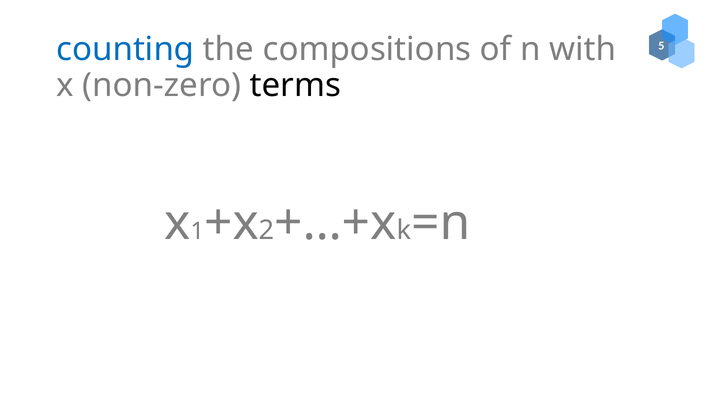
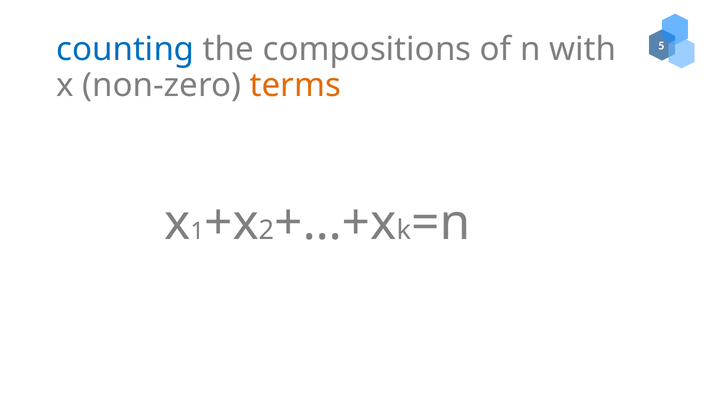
terms colour: black -> orange (295, 85)
